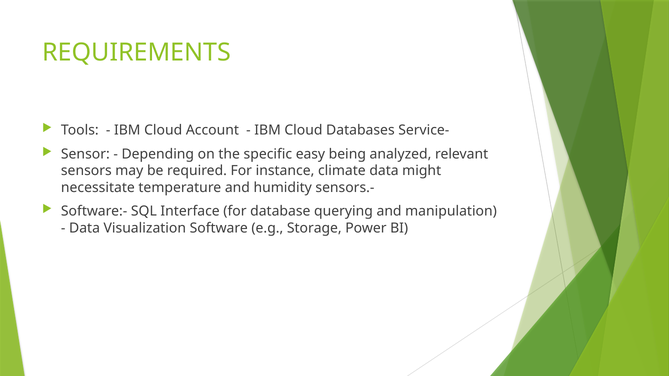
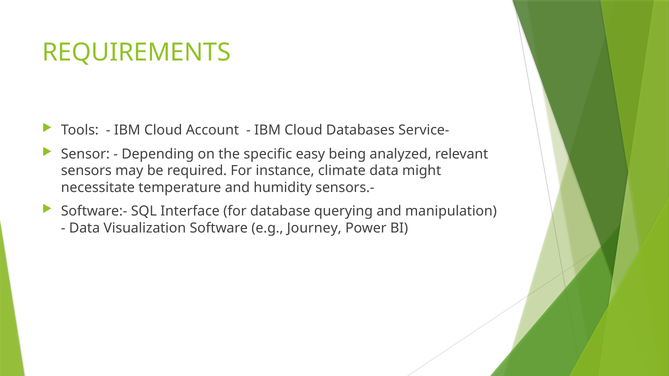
Storage: Storage -> Journey (314, 228)
